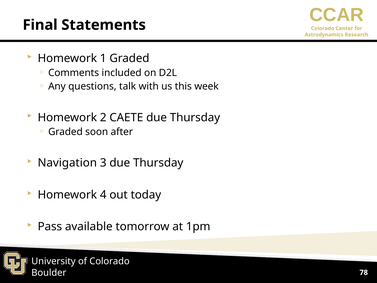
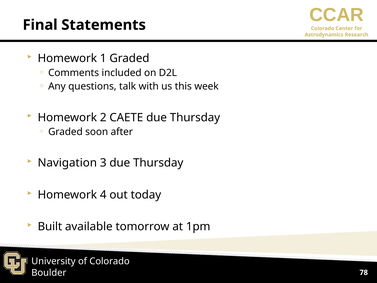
Pass: Pass -> Built (50, 226)
